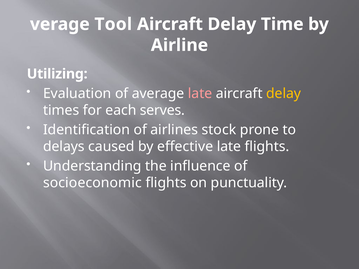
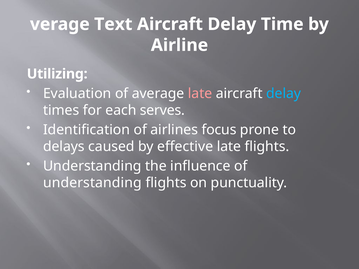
Tool: Tool -> Text (113, 24)
delay colour: yellow -> light blue (284, 94)
stock: stock -> focus (219, 130)
socioeconomic: socioeconomic -> understanding (92, 183)
